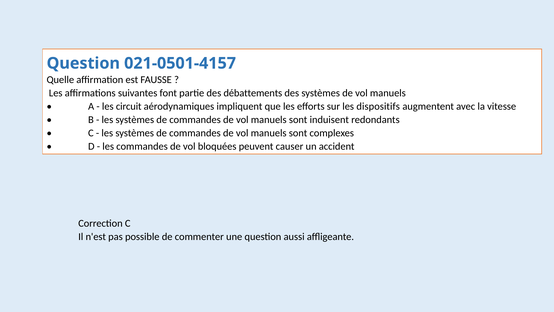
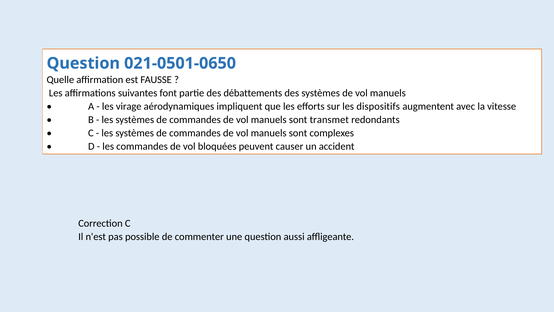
021-0501-4157: 021-0501-4157 -> 021-0501-0650 (180, 63)
circuit: circuit -> virage (129, 106)
induisent: induisent -> transmet (329, 120)
